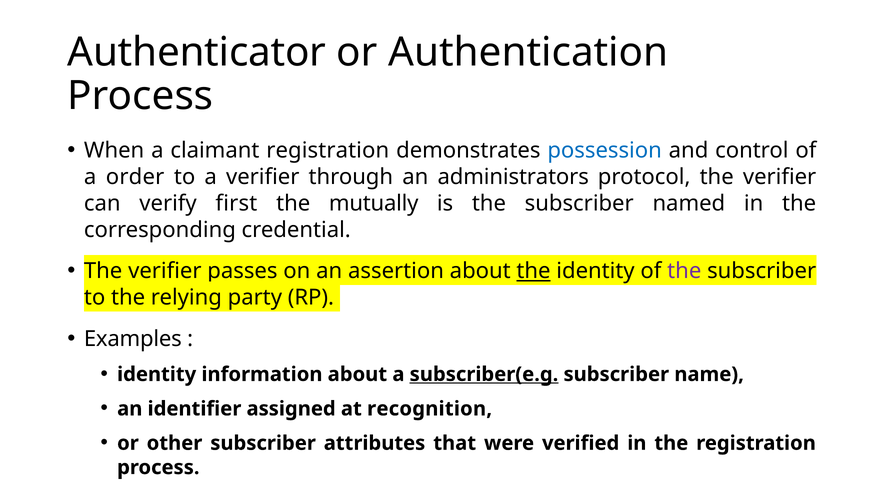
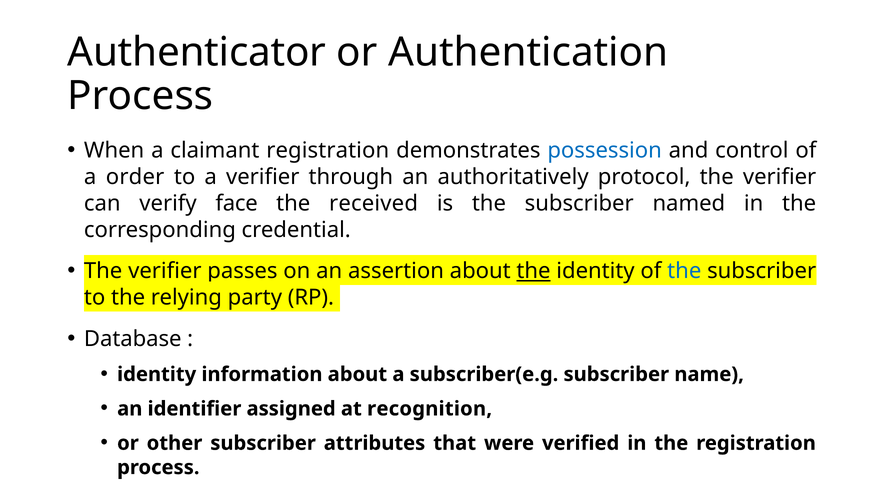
administrators: administrators -> authoritatively (513, 177)
first: first -> face (237, 204)
mutually: mutually -> received (374, 204)
the colour: purple -> blue (684, 271)
Examples: Examples -> Database (133, 339)
subscriber(e.g underline: present -> none (484, 375)
